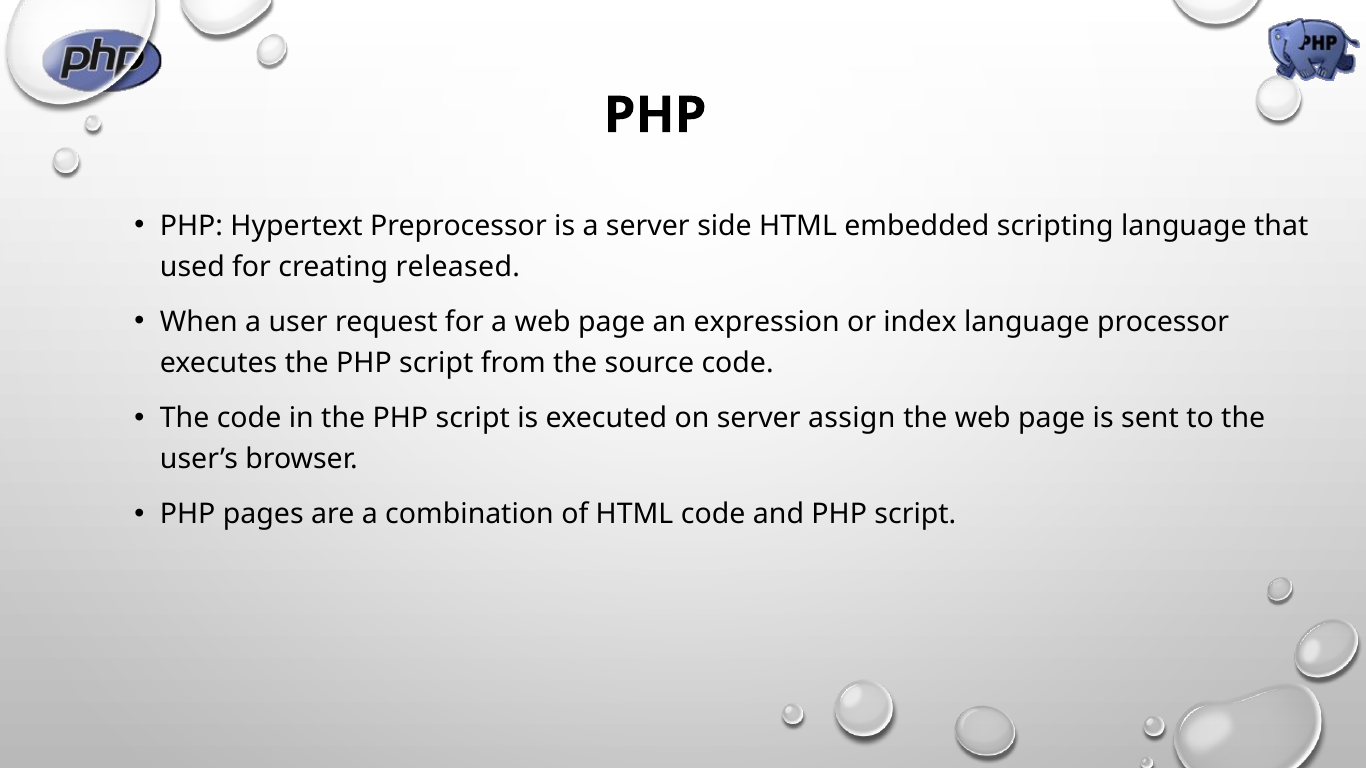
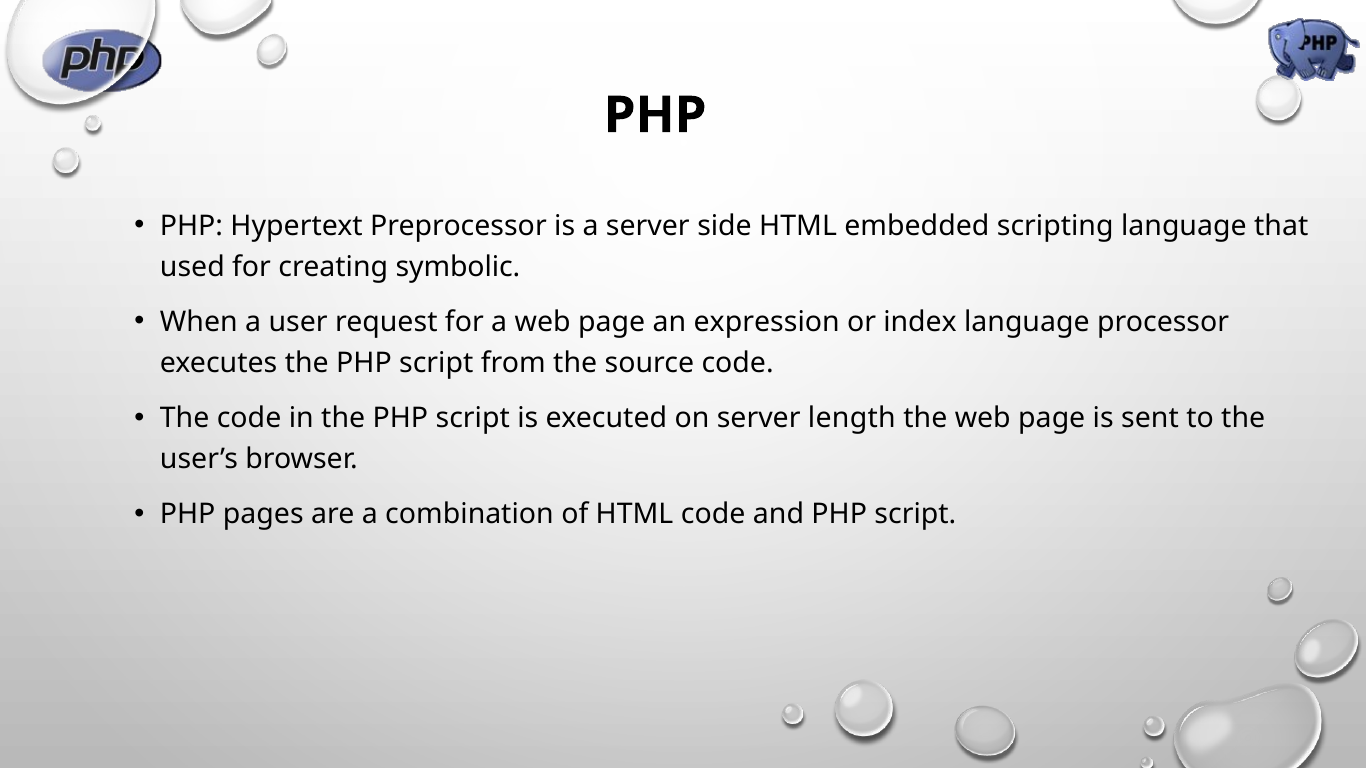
released: released -> symbolic (458, 267)
assign: assign -> length (852, 418)
